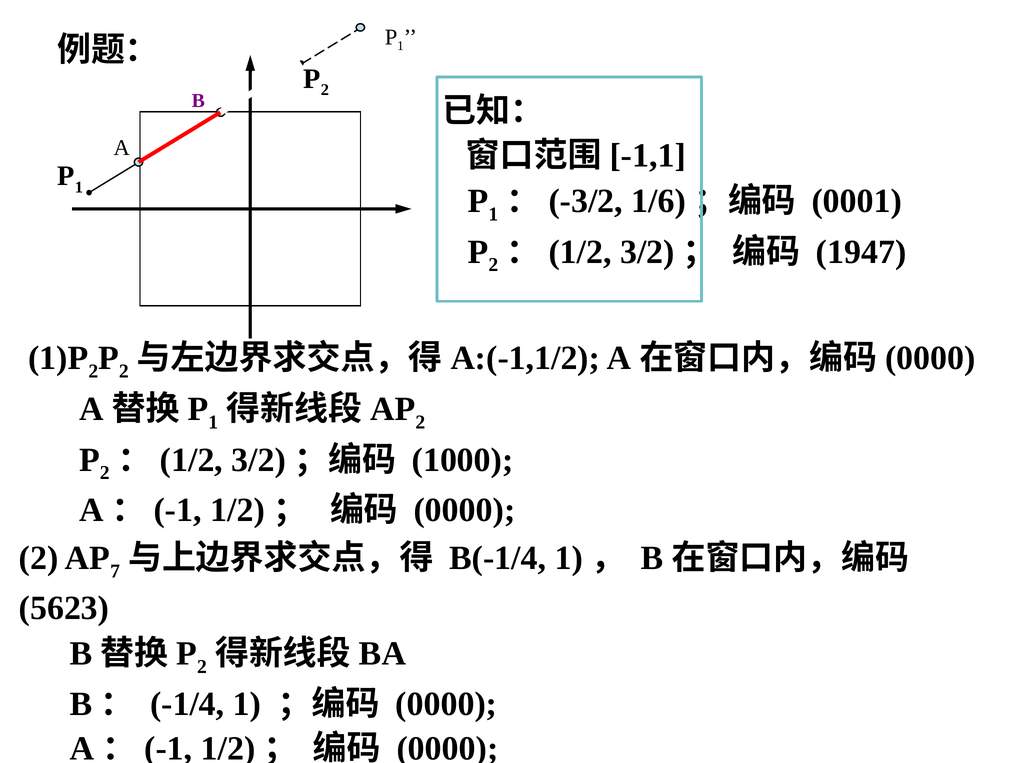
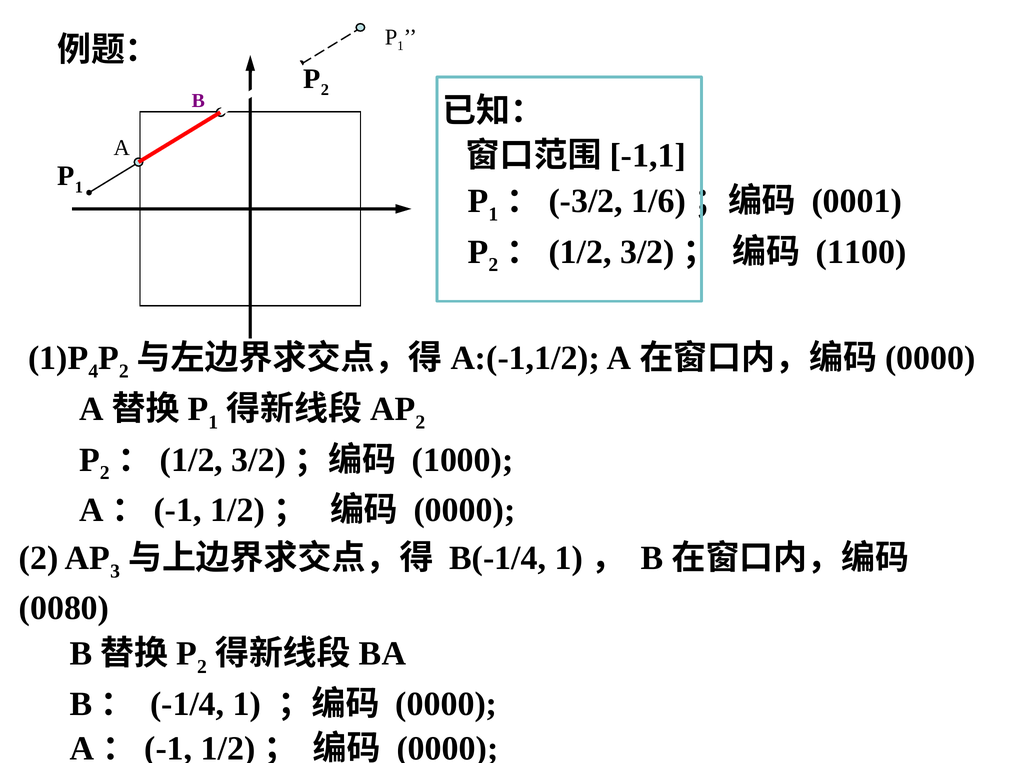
1947: 1947 -> 1100 (861, 252)
2: 2 -> 4 (93, 371)
7: 7 -> 3 (115, 571)
5623: 5623 -> 0080 (64, 609)
